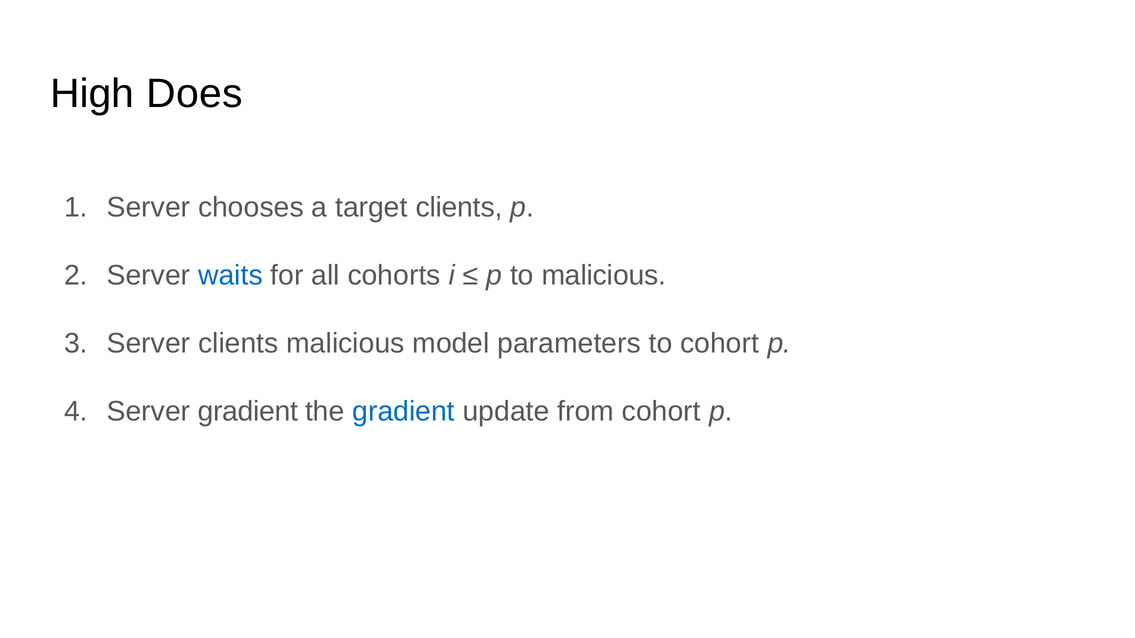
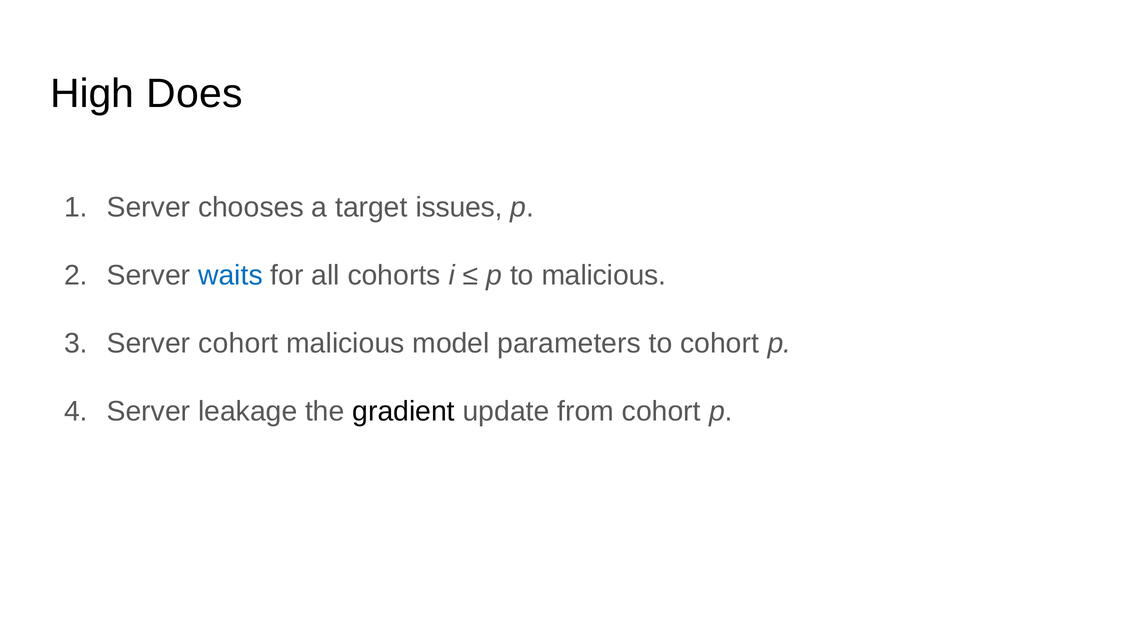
target clients: clients -> issues (459, 207)
Server clients: clients -> cohort (238, 344)
Server gradient: gradient -> leakage (248, 412)
gradient colour: blue -> black (404, 412)
